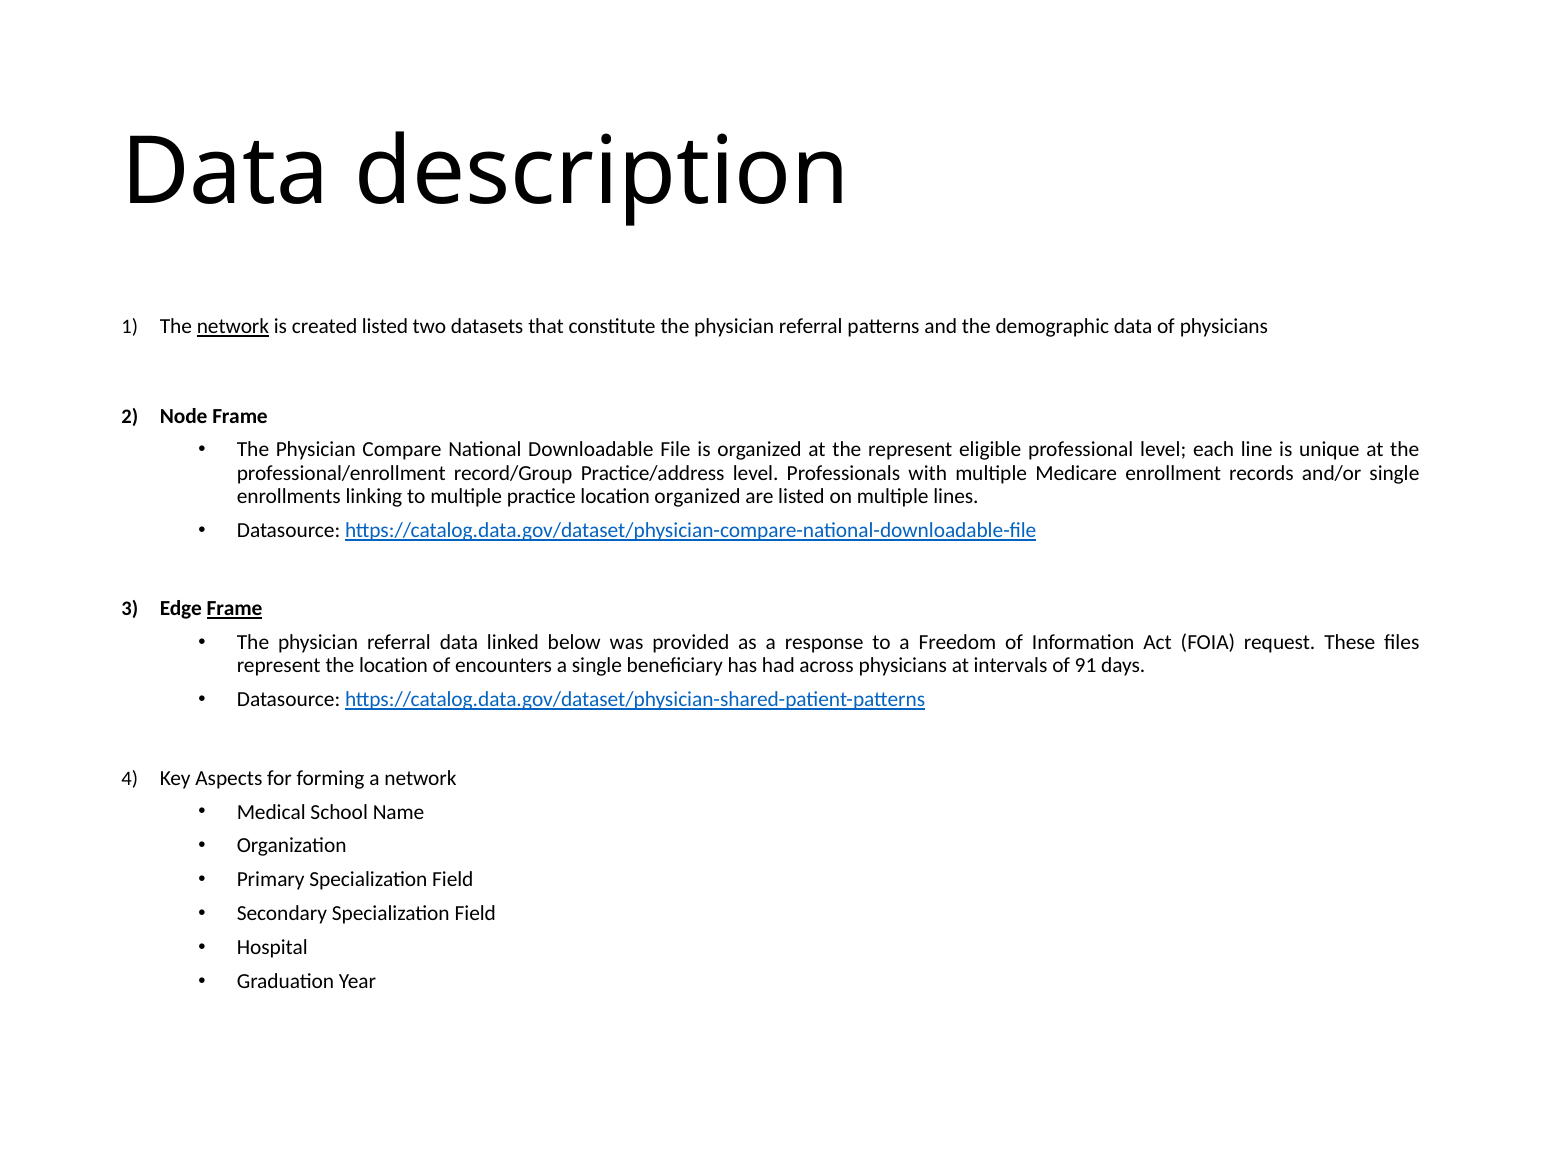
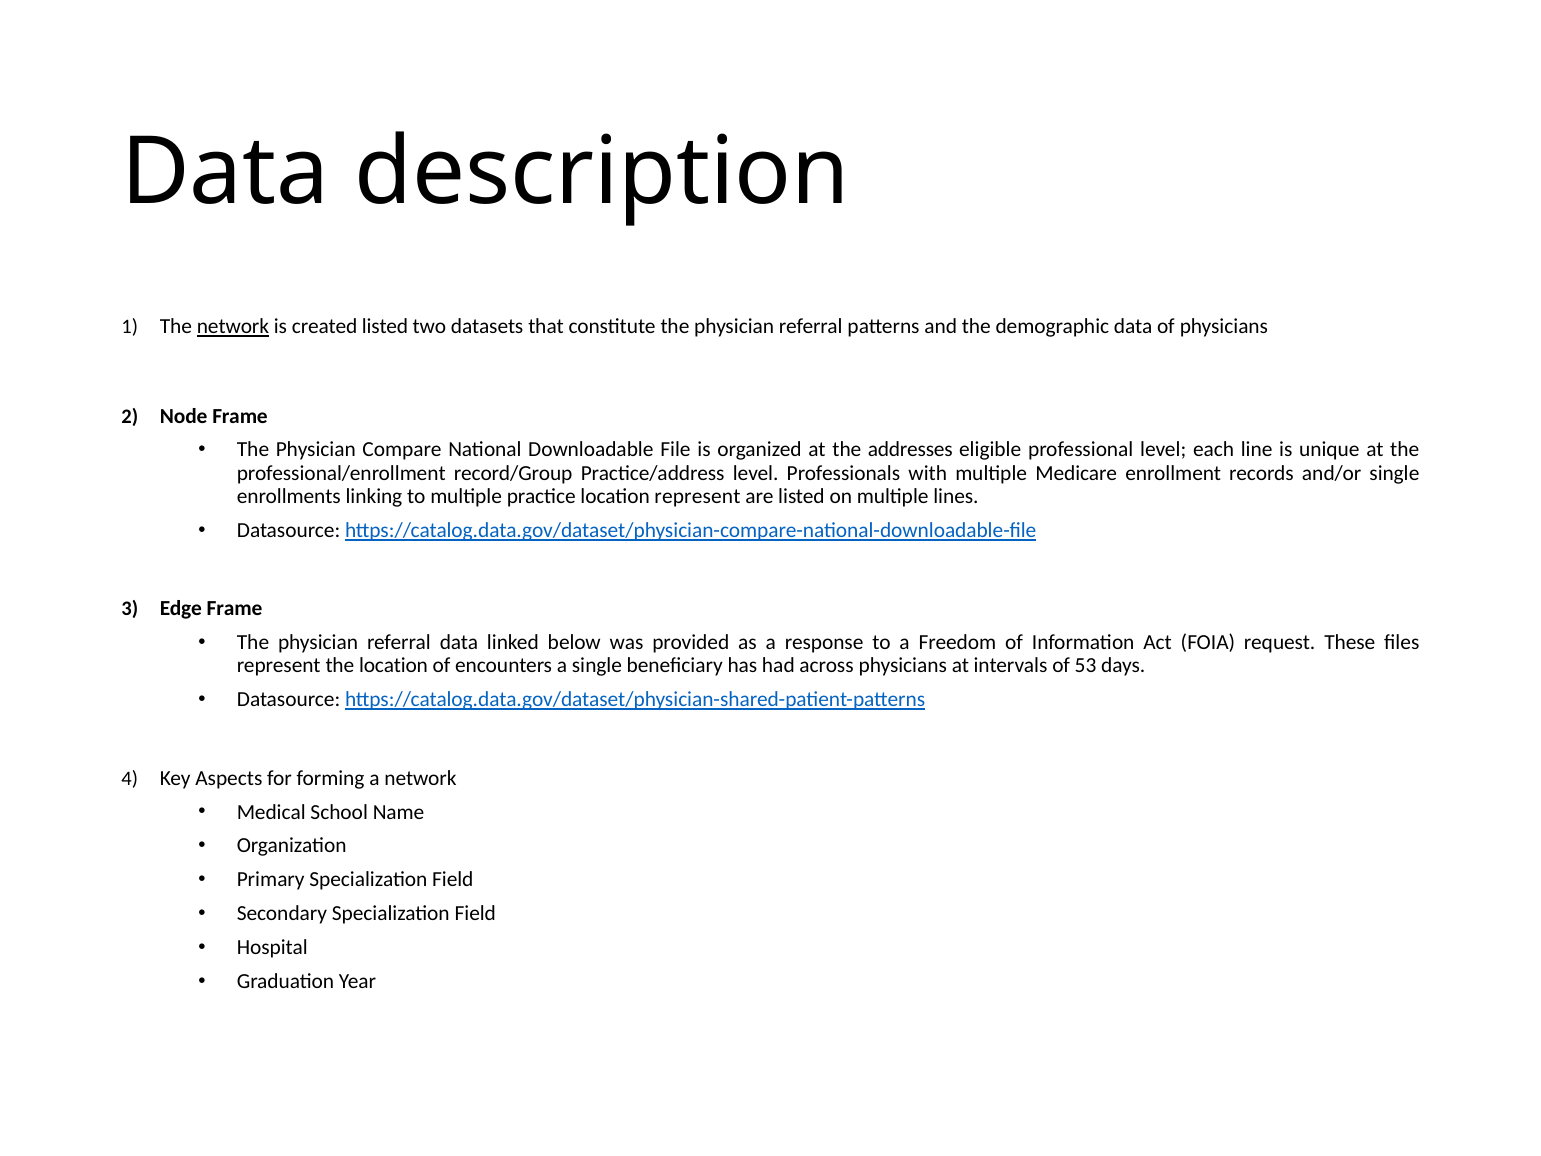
the represent: represent -> addresses (910, 450)
location organized: organized -> represent (697, 496)
Frame underline: present -> none (234, 609)
91: 91 -> 53 (1086, 666)
